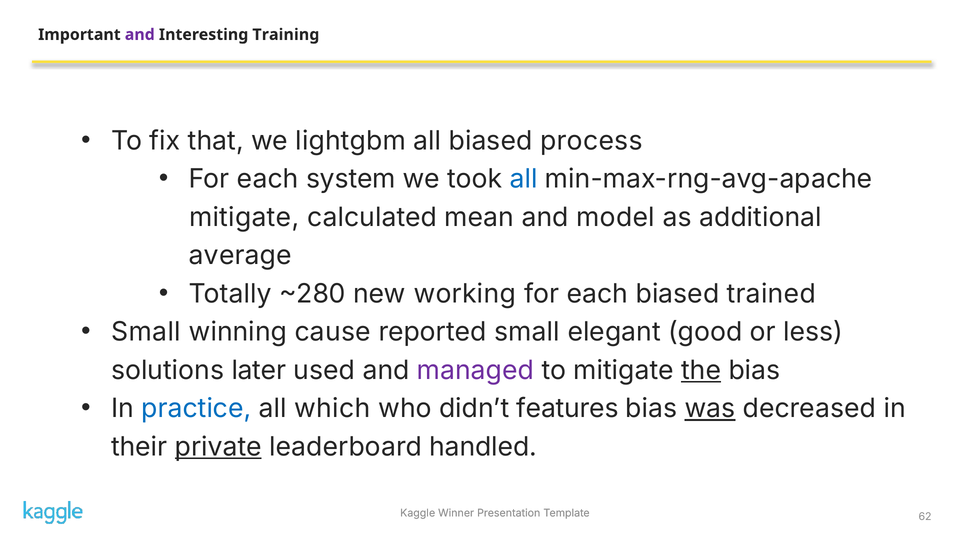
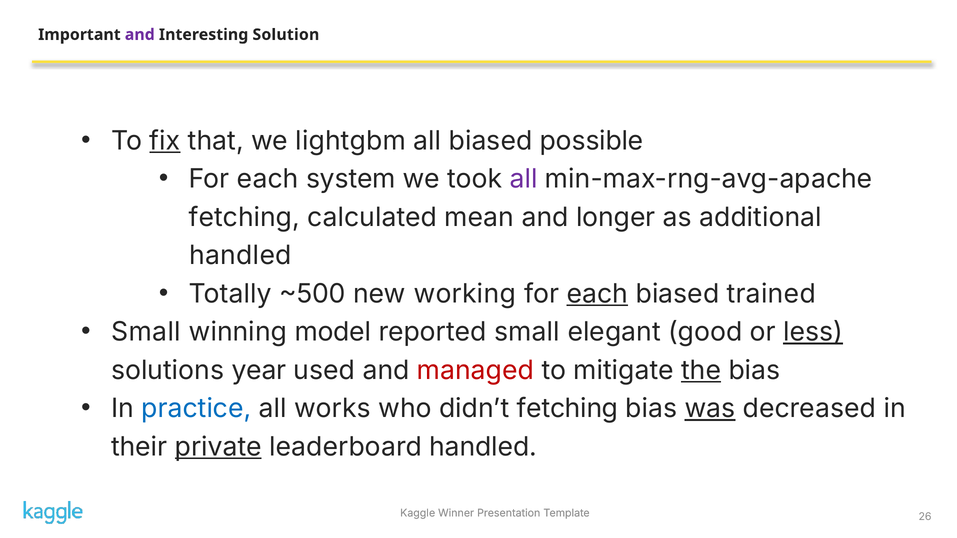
Training: Training -> Solution (286, 35)
fix underline: none -> present (165, 141)
process: process -> possible (592, 141)
all colour: blue -> purple (524, 179)
mitigate: mitigate -> fetching (244, 217)
model: model -> longer (616, 217)
average: average -> handled (240, 256)
~280: ~280 -> ~500 (312, 294)
each underline: none -> present (597, 294)
cause: cause -> model (333, 332)
less underline: none -> present (813, 332)
later: later -> year (259, 371)
managed colour: purple -> red (476, 371)
which: which -> works (332, 409)
didn’t features: features -> fetching (568, 409)
62: 62 -> 26 (925, 517)
